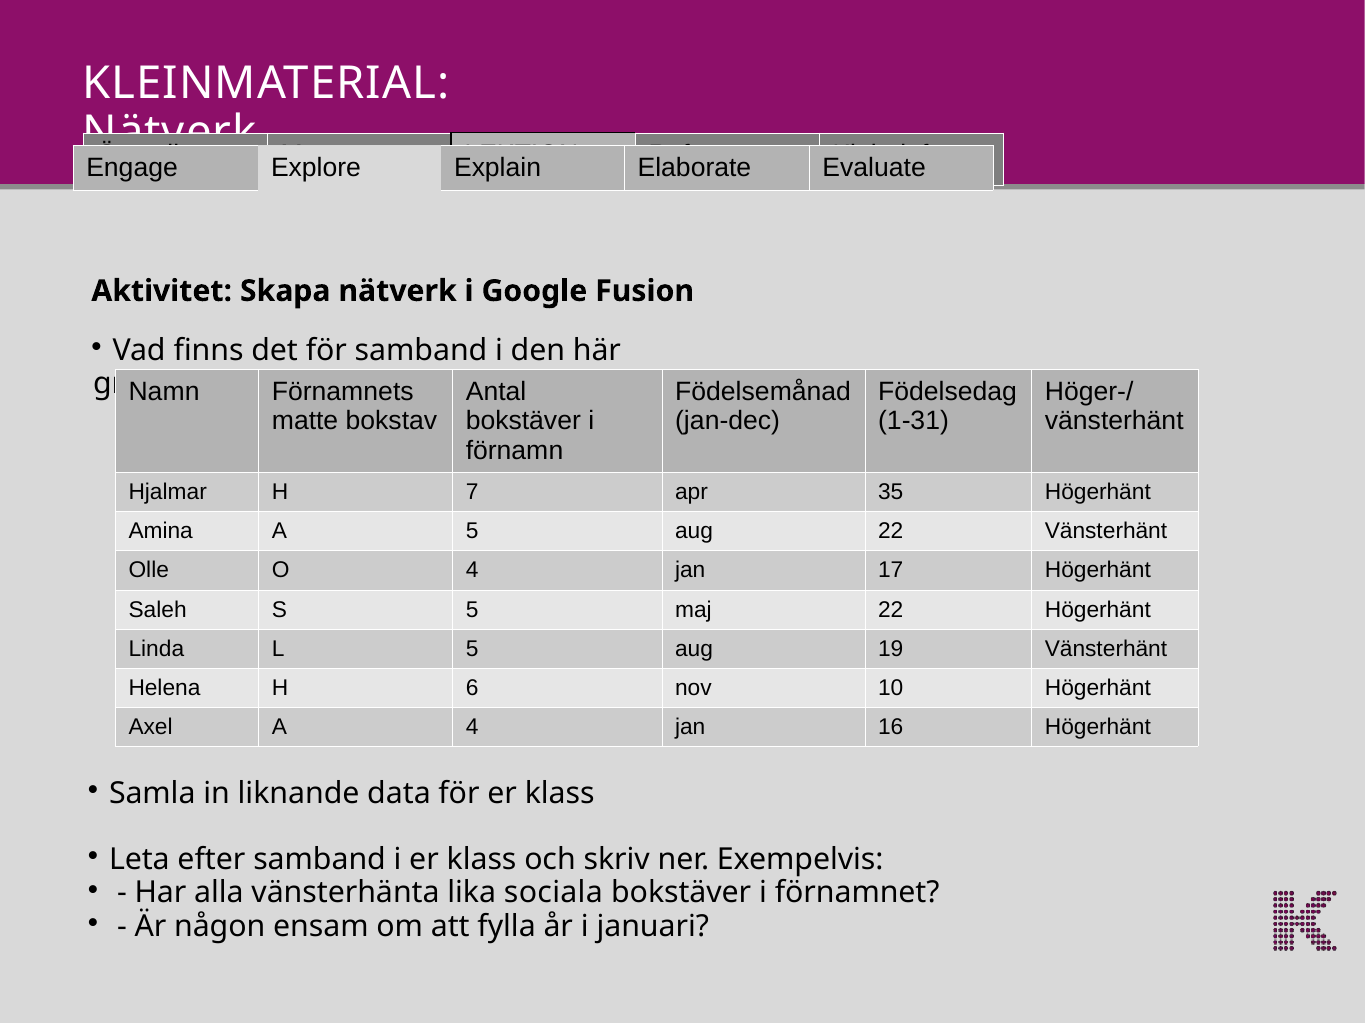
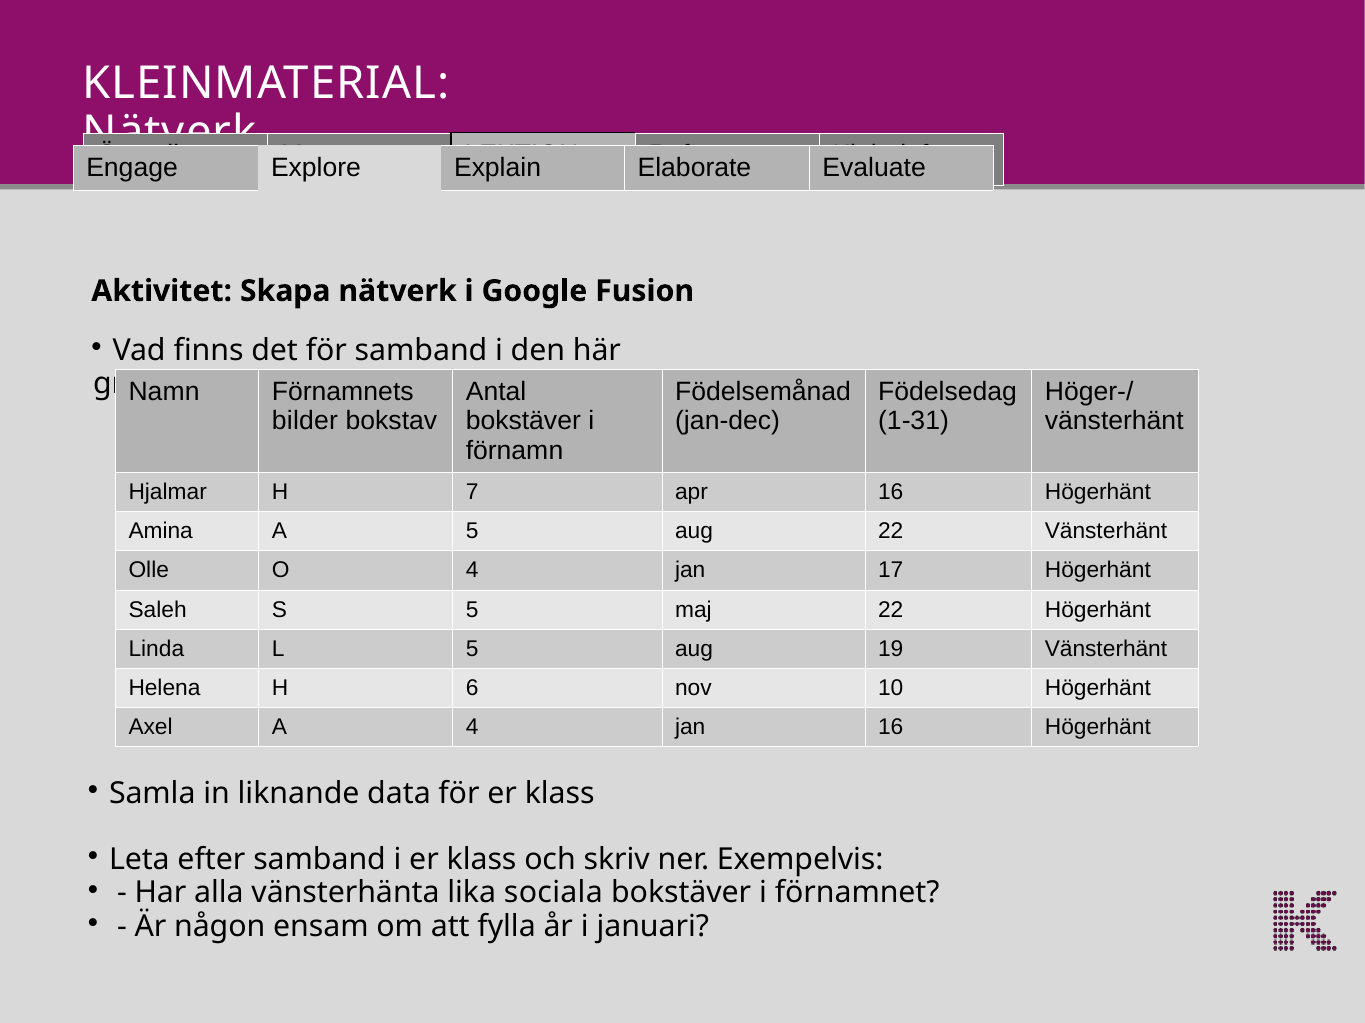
matte: matte -> bilder (305, 421)
apr 35: 35 -> 16 (891, 493)
